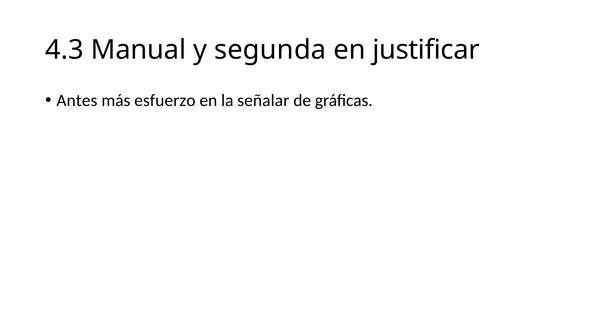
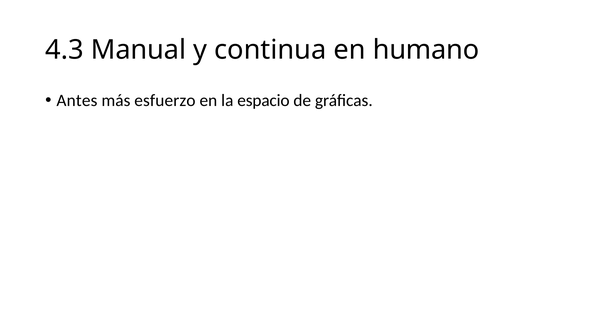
segunda: segunda -> continua (270, 50)
justificar: justificar -> humano (426, 50)
señalar: señalar -> espacio (263, 100)
